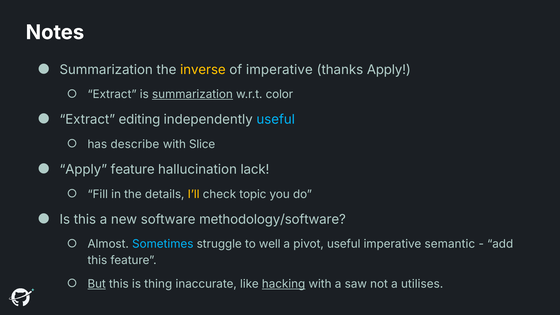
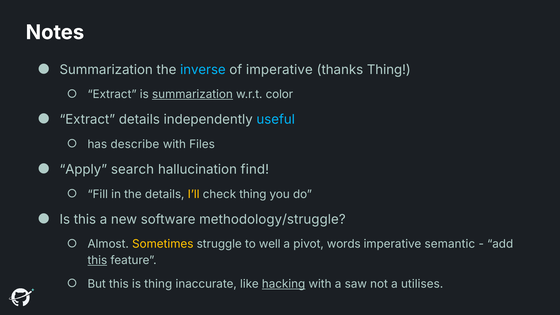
inverse colour: yellow -> light blue (203, 70)
thanks Apply: Apply -> Thing (389, 70)
Extract editing: editing -> details (139, 120)
Slice: Slice -> Files (202, 144)
Apply feature: feature -> search (133, 169)
lack: lack -> find (255, 169)
check topic: topic -> thing (253, 194)
methodology/software: methodology/software -> methodology/struggle (272, 219)
Sometimes colour: light blue -> yellow (163, 244)
pivot useful: useful -> words (344, 244)
this underline: none -> present (97, 260)
But underline: present -> none (97, 284)
